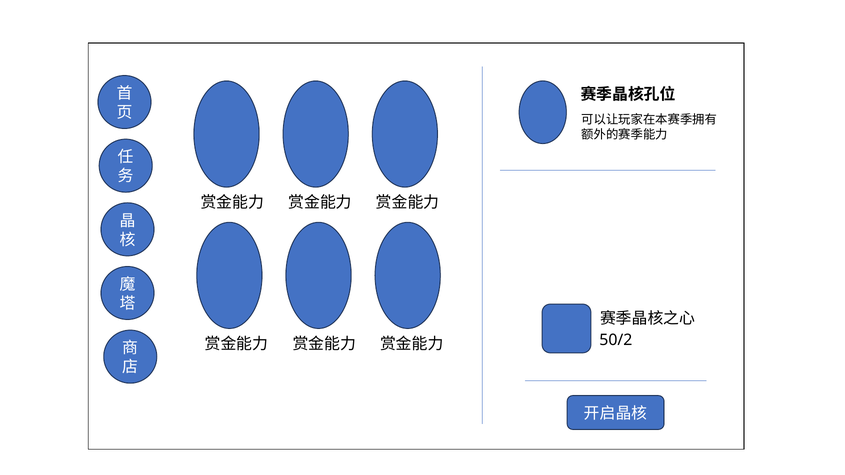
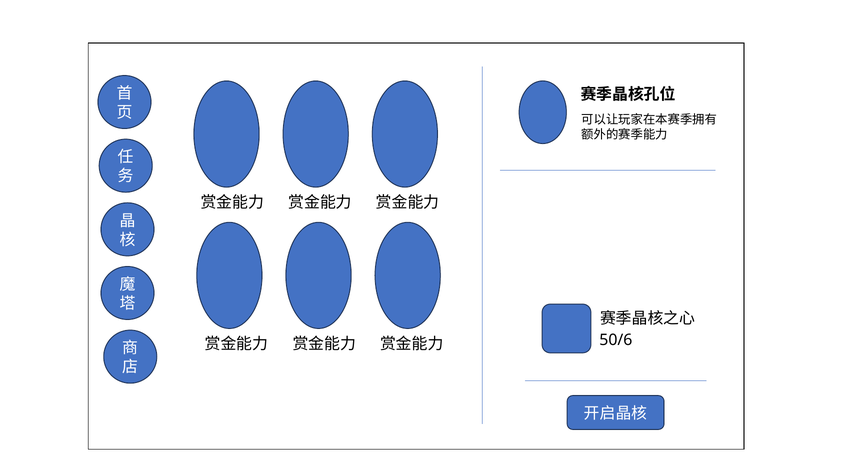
50/2: 50/2 -> 50/6 (616, 340)
